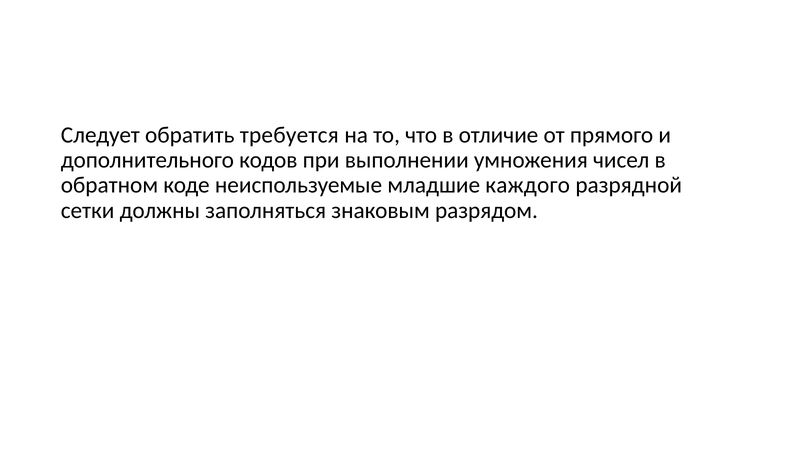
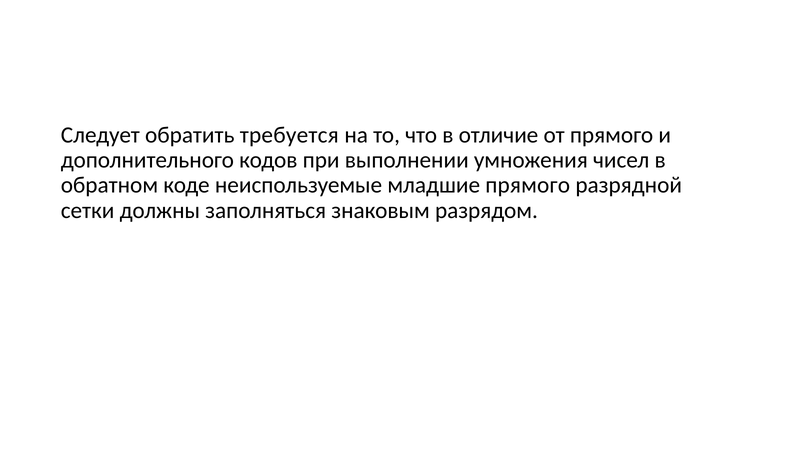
младшие каждого: каждого -> прямого (528, 185)
